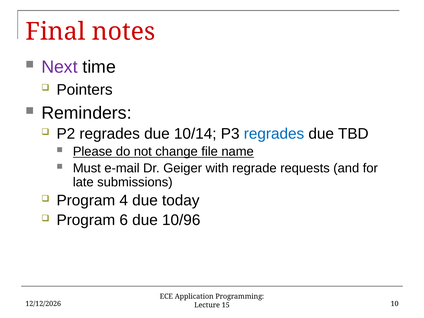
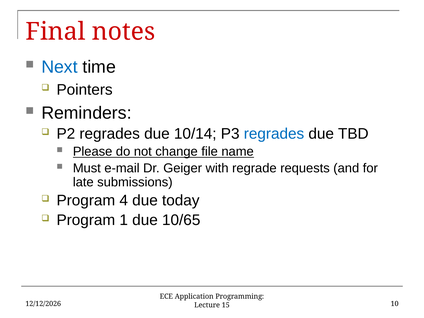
Next colour: purple -> blue (59, 67)
6: 6 -> 1 (124, 220)
10/96: 10/96 -> 10/65 (181, 220)
